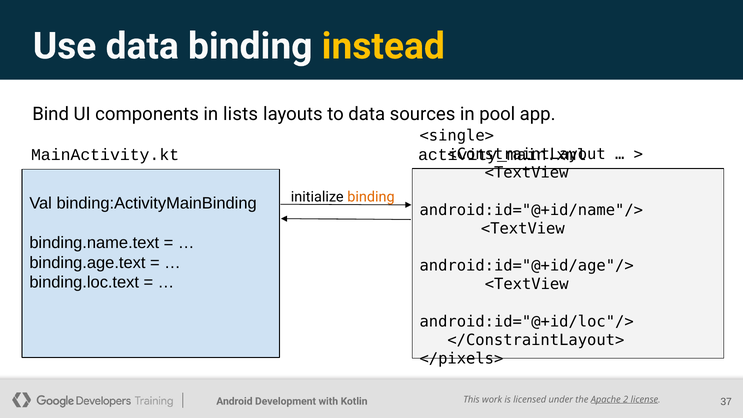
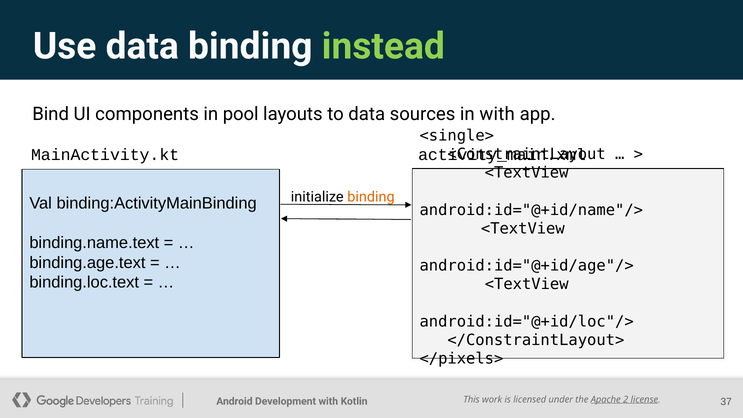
instead colour: yellow -> light green (383, 46)
lists: lists -> pool (241, 114)
in pool: pool -> with (497, 114)
